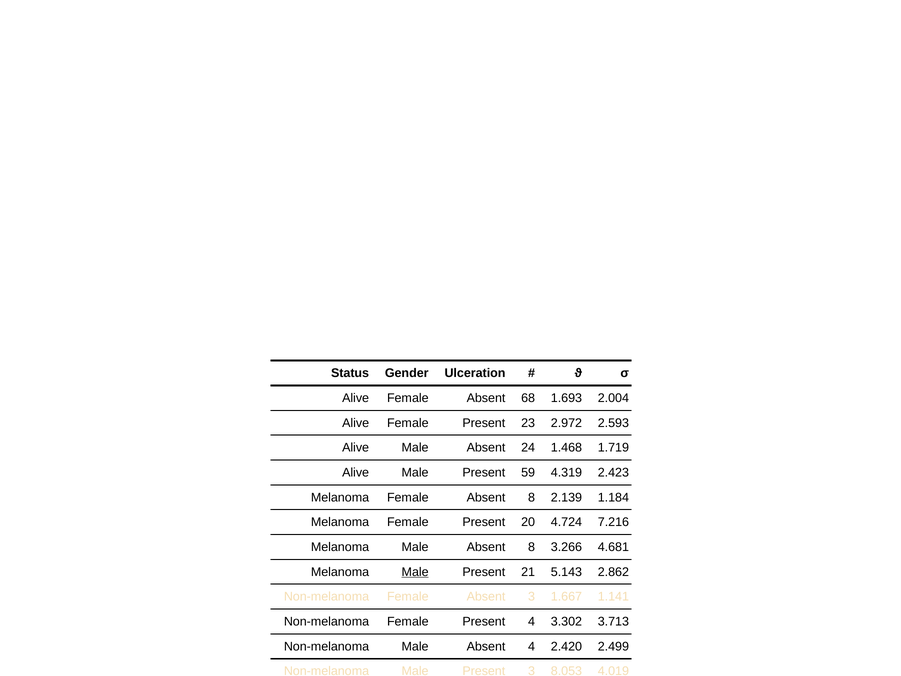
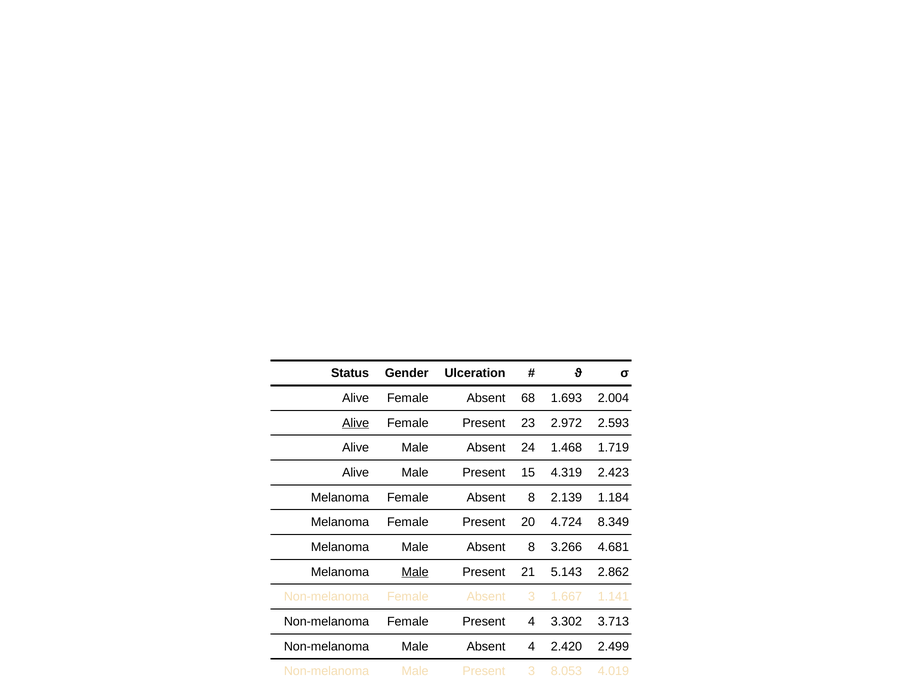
Alive underline: none -> present (356, 423)
59: 59 -> 15 (528, 472)
7.216: 7.216 -> 8.349 (613, 522)
